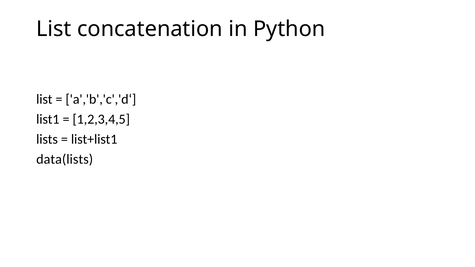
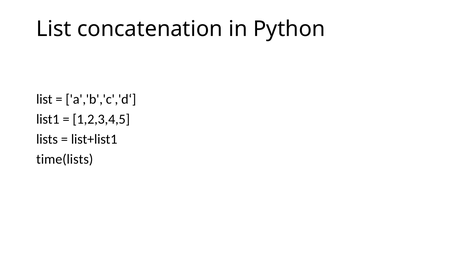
data(lists: data(lists -> time(lists (65, 159)
